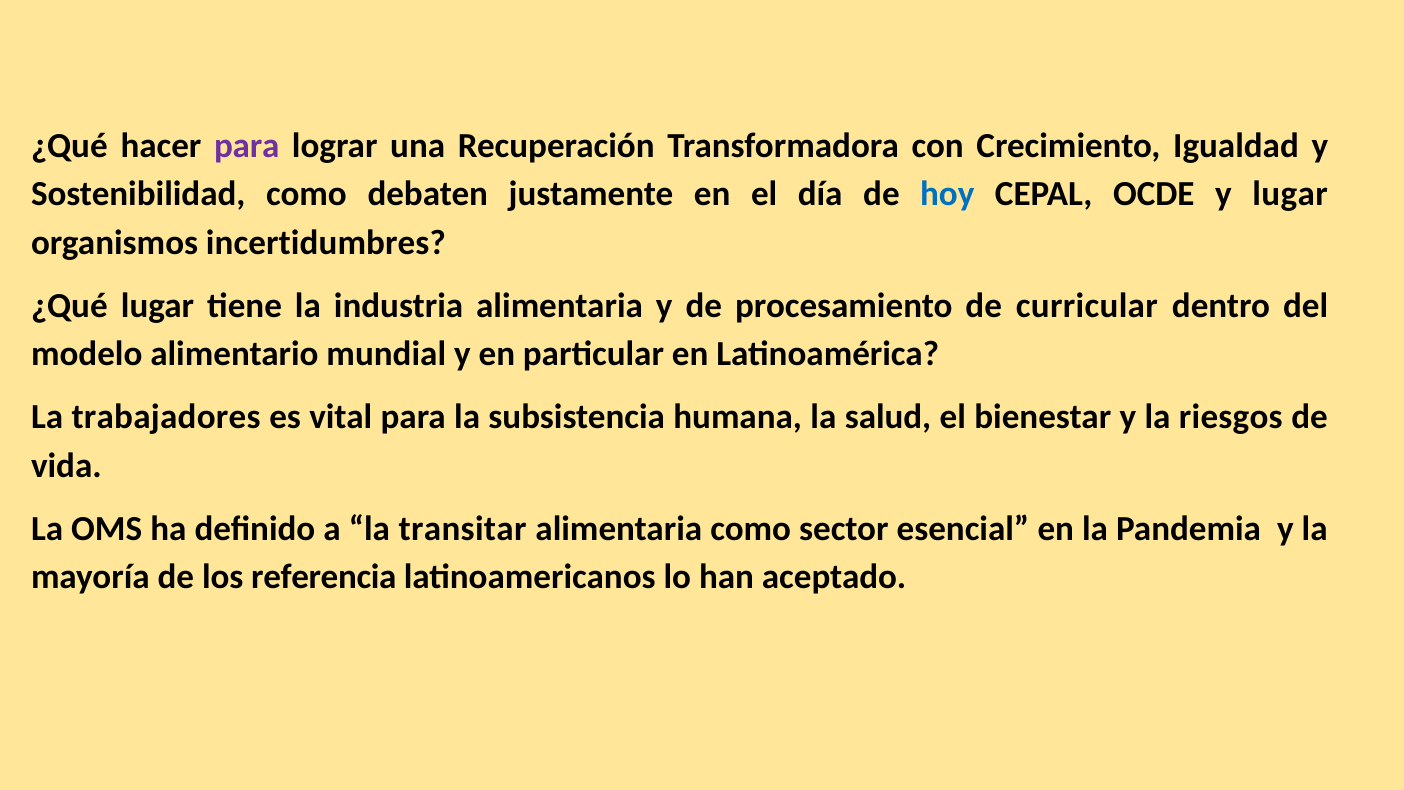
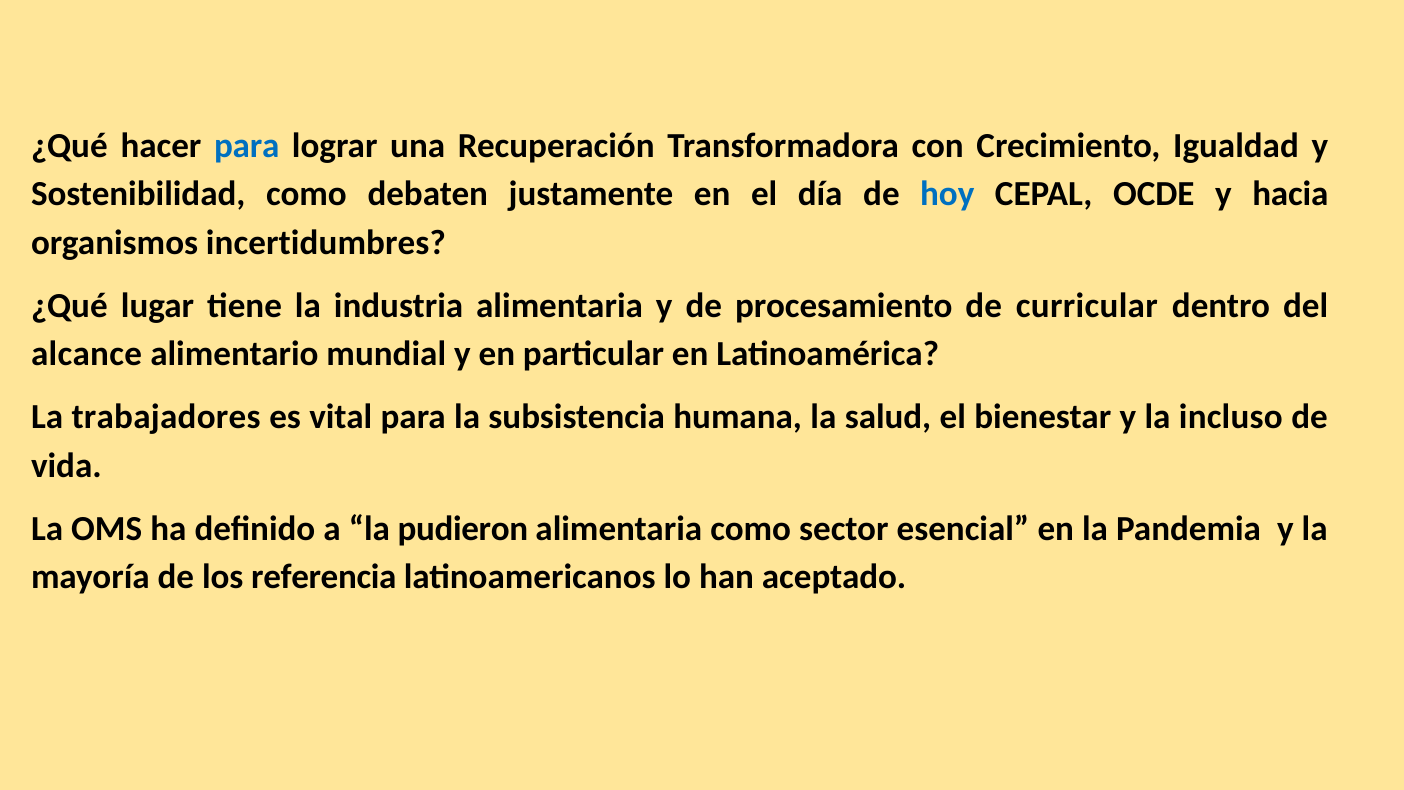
para colour: purple -> blue (247, 146)
y lugar: lugar -> hacia (1290, 194)
modelo: modelo -> alcance (87, 354)
riesgos: riesgos -> incluso (1231, 417)
transitar: transitar -> pudieron (463, 529)
